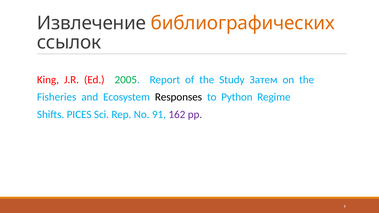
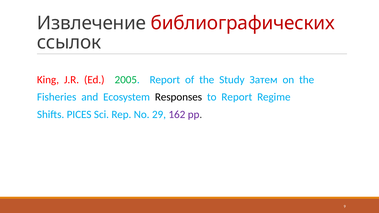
библиографических colour: orange -> red (243, 23)
to Python: Python -> Report (237, 97)
91: 91 -> 29 (159, 115)
